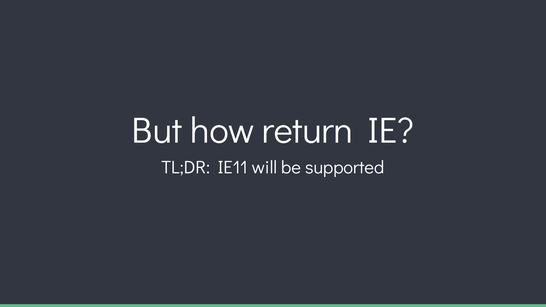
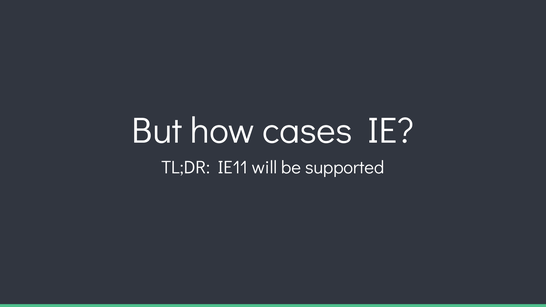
return: return -> cases (307, 131)
